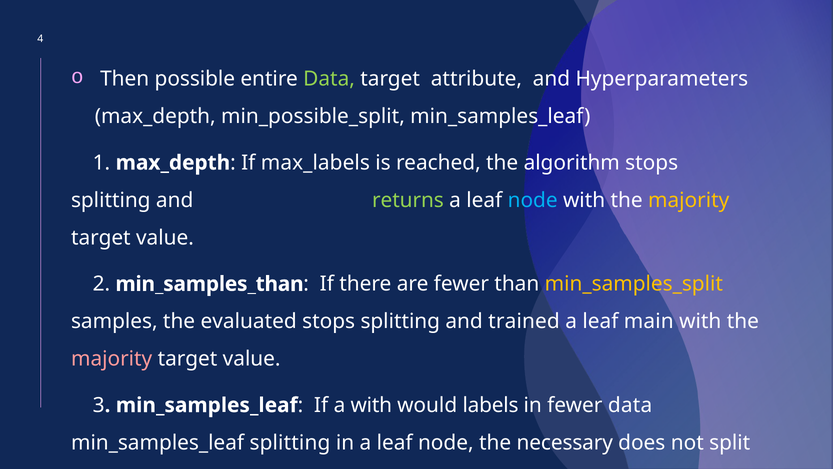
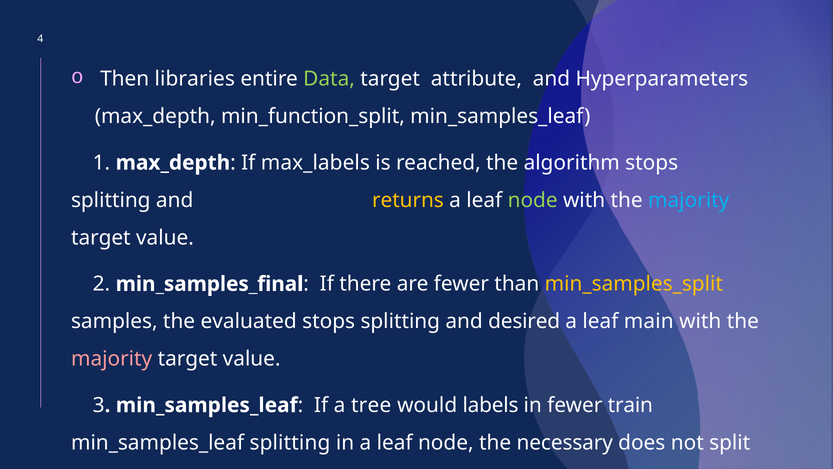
possible: possible -> libraries (195, 79)
min_possible_split: min_possible_split -> min_function_split (313, 116)
returns colour: light green -> yellow (408, 200)
node colour: light blue -> light green (533, 200)
majority colour: yellow -> light blue (689, 200)
min_samples_than: min_samples_than -> min_samples_final (209, 284)
trained: trained -> desired (524, 321)
a with: with -> tree (371, 405)
fewer data: data -> train (630, 405)
